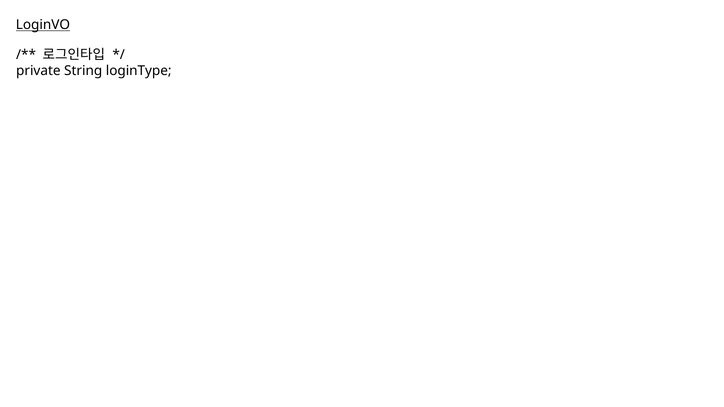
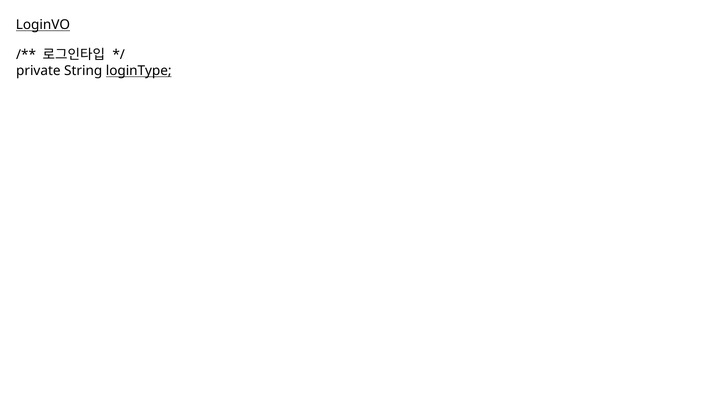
loginType underline: none -> present (139, 71)
